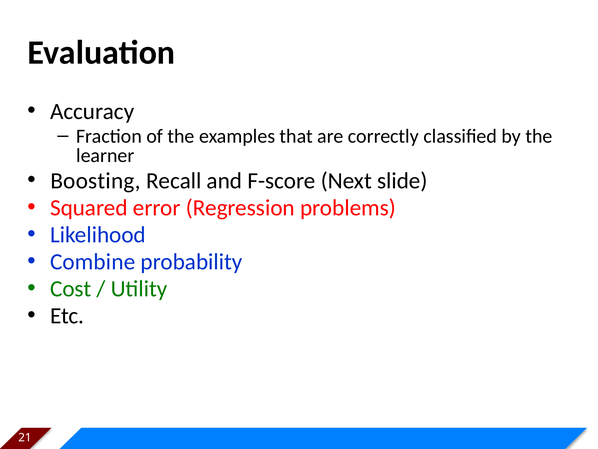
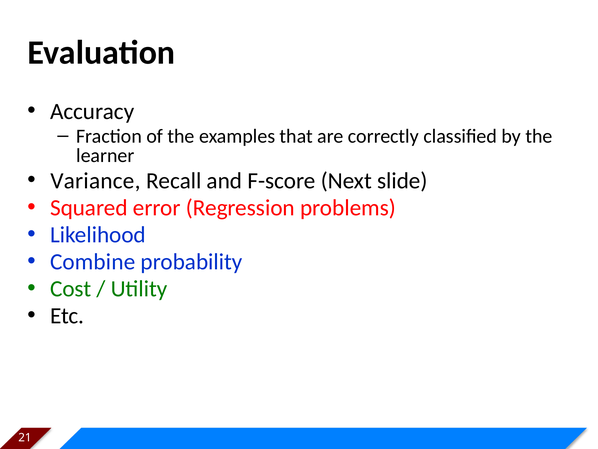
Boosting: Boosting -> Variance (95, 181)
